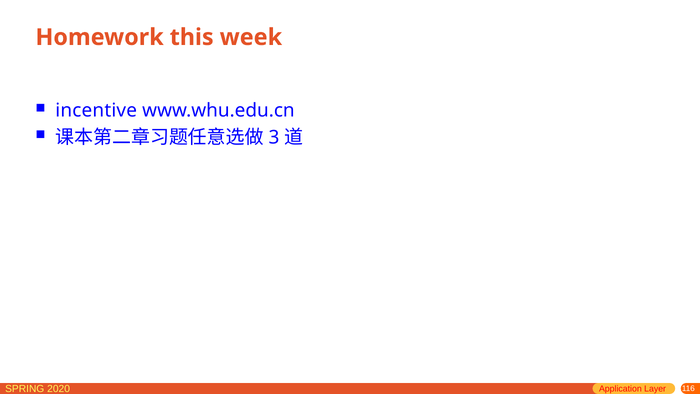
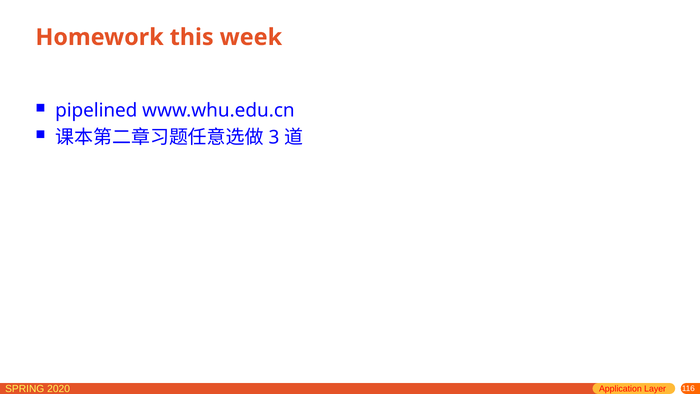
incentive: incentive -> pipelined (96, 111)
